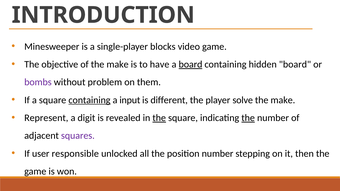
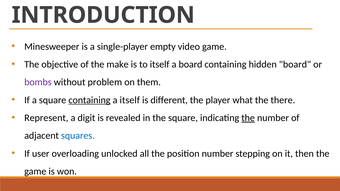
blocks: blocks -> empty (163, 47)
to have: have -> itself (160, 64)
board underline: present -> none (190, 64)
a input: input -> itself (130, 100)
solve: solve -> what (243, 100)
make: make -> there (283, 100)
the underline: present -> none (159, 118)
squares colour: purple -> blue (78, 136)
responsible: responsible -> overloading (75, 154)
